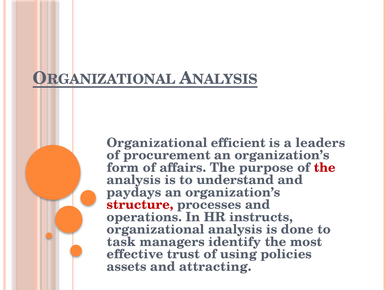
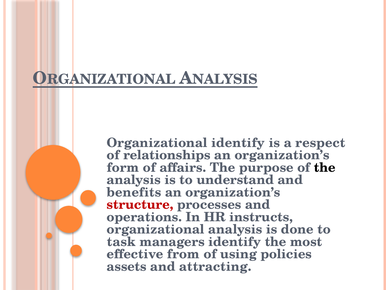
Organizational efficient: efficient -> identify (238, 143)
leaders: leaders -> respect (320, 143)
procurement: procurement -> relationships (167, 155)
the colour: red -> black (325, 167)
paydays: paydays -> benefits (134, 192)
trust: trust -> from (183, 254)
